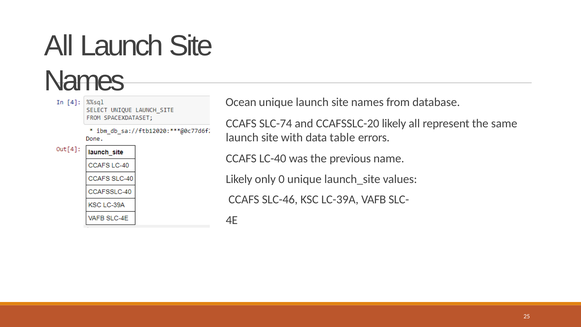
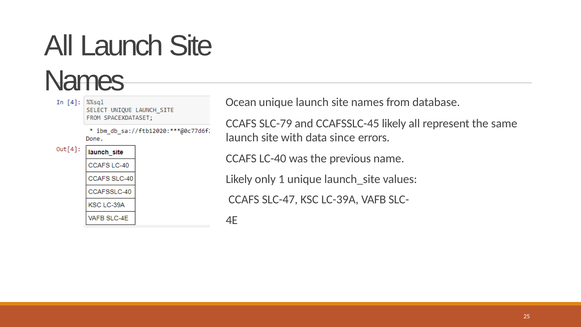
SLC-74: SLC-74 -> SLC-79 (276, 123)
CCAFSSLC-20: CCAFSSLC-20 -> CCAFSSLC-45 (348, 123)
table: table -> since (342, 137)
0: 0 -> 1 (281, 179)
SLC-46: SLC-46 -> SLC-47 (280, 199)
